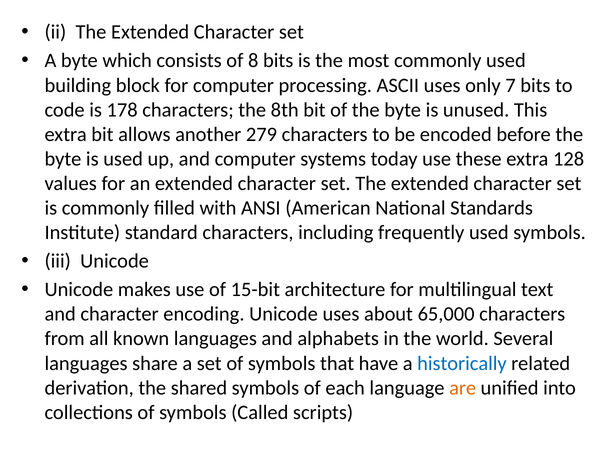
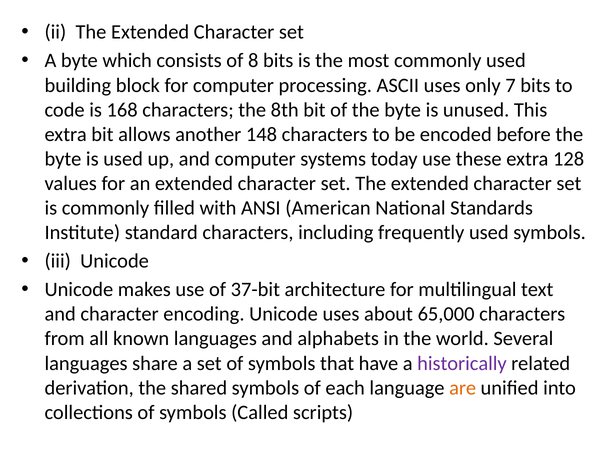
178: 178 -> 168 (122, 110)
279: 279 -> 148 (262, 134)
15-bit: 15-bit -> 37-bit (255, 290)
historically colour: blue -> purple (462, 364)
